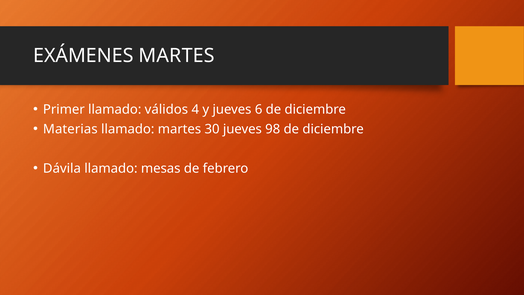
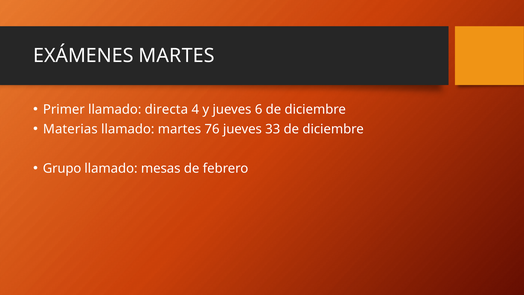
válidos: válidos -> directa (166, 109)
30: 30 -> 76 (212, 129)
98: 98 -> 33 (273, 129)
Dávila: Dávila -> Grupo (62, 168)
